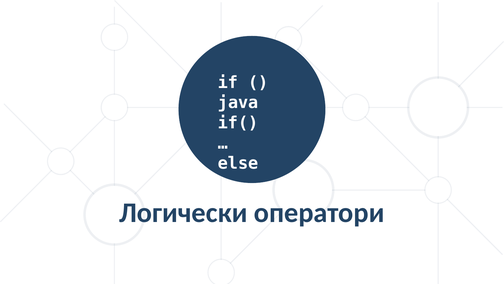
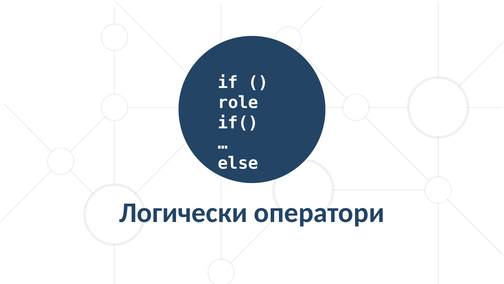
java: java -> role (238, 103)
